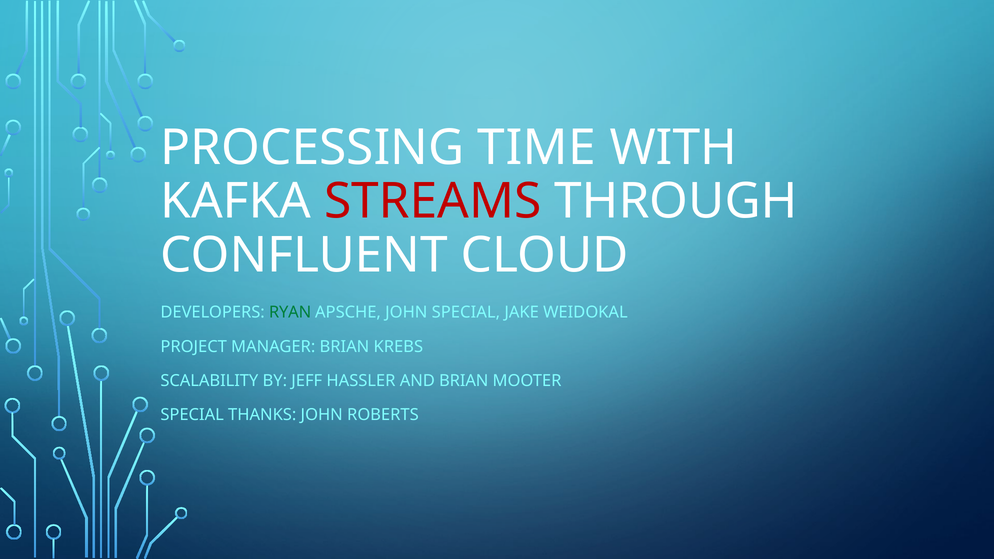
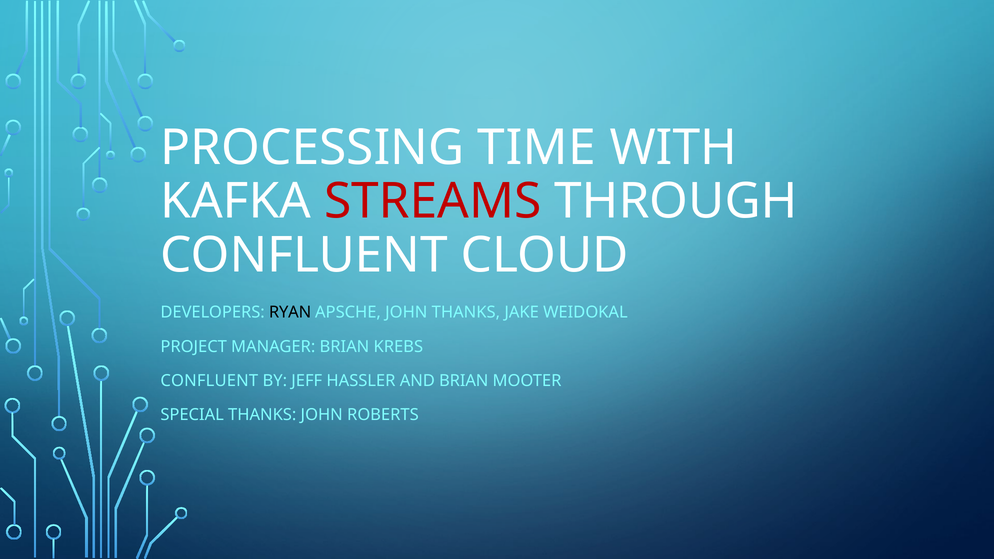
RYAN colour: green -> black (290, 312)
JOHN SPECIAL: SPECIAL -> THANKS (466, 312)
SCALABILITY: SCALABILITY -> CONFLUENT (209, 381)
